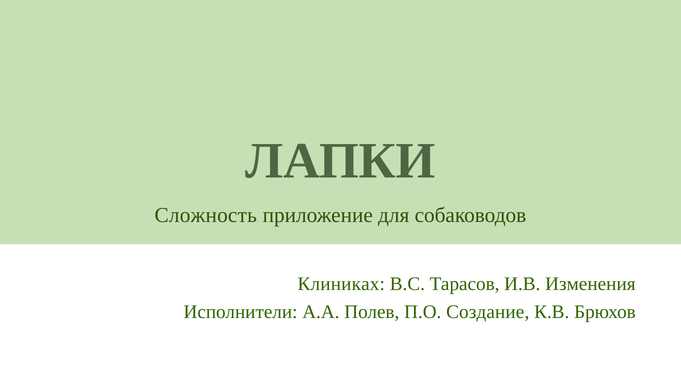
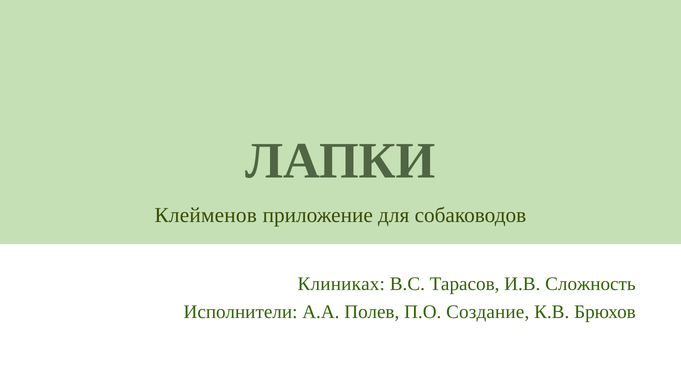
Сложность: Сложность -> Клейменов (206, 215)
Изменения: Изменения -> Сложность (590, 284)
